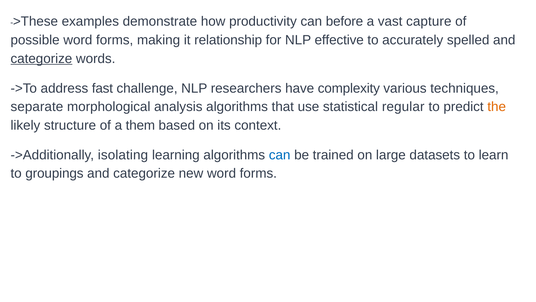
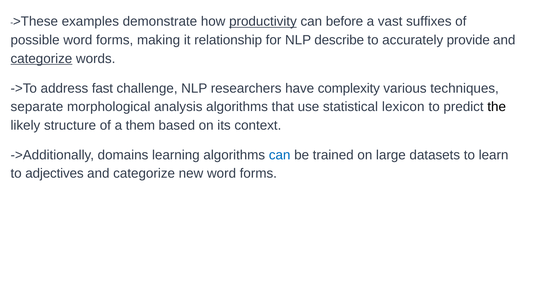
productivity underline: none -> present (263, 22)
capture: capture -> suffixes (429, 22)
effective: effective -> describe (339, 40)
spelled: spelled -> provide (468, 40)
regular: regular -> lexicon (403, 107)
the colour: orange -> black (497, 107)
isolating: isolating -> domains (123, 155)
groupings: groupings -> adjectives (54, 173)
